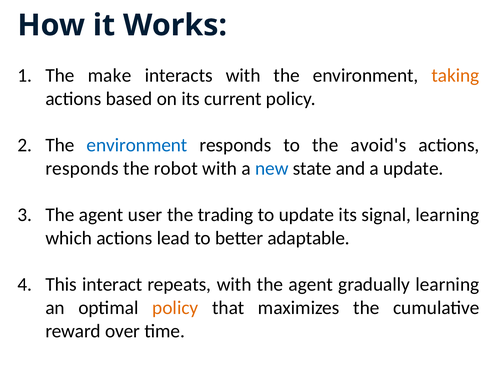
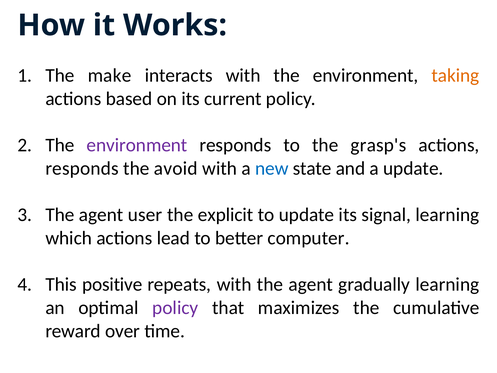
environment colour: blue -> purple (137, 145)
avoid's: avoid's -> grasp's (378, 145)
robot: robot -> avoid (176, 168)
trading: trading -> explicit (226, 215)
adaptable: adaptable -> computer (309, 238)
interact: interact -> positive (112, 284)
policy colour: orange -> purple (175, 308)
